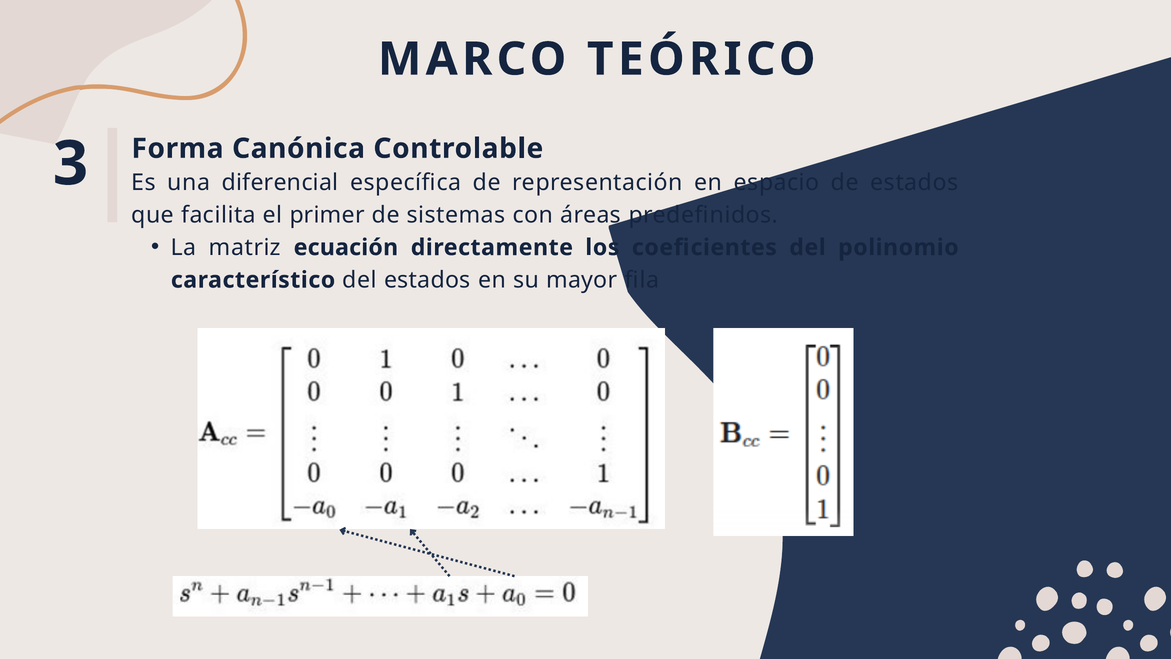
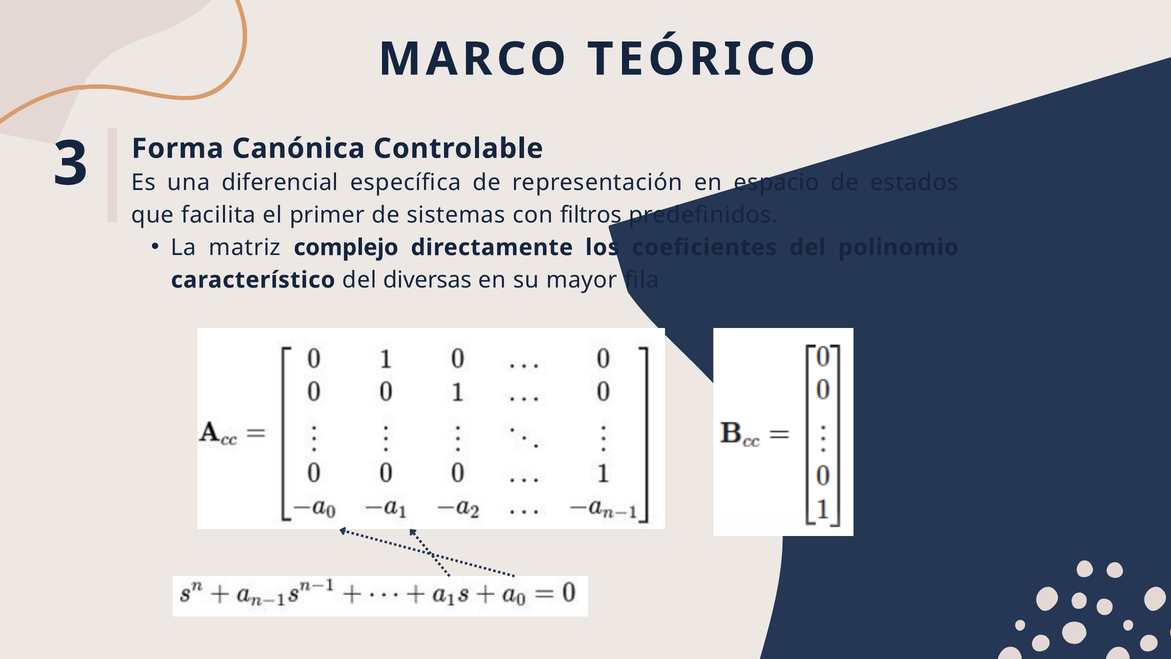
áreas: áreas -> filtros (591, 215)
ecuación: ecuación -> complejo (346, 247)
del estados: estados -> diversas (428, 280)
